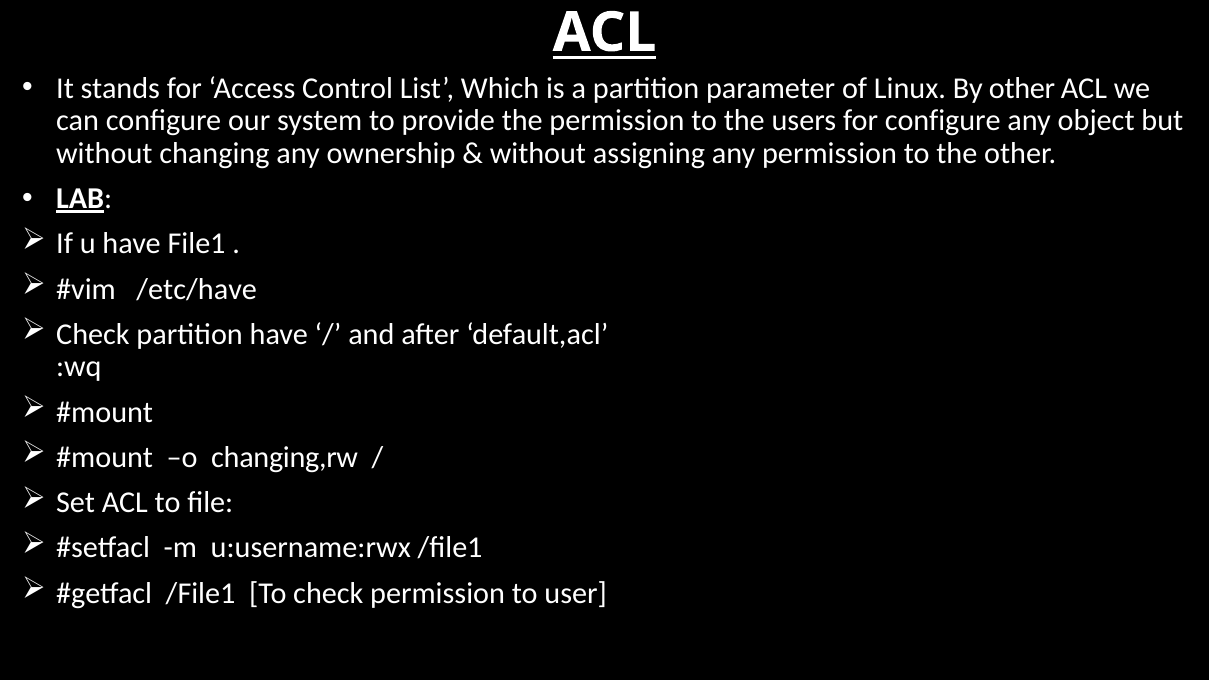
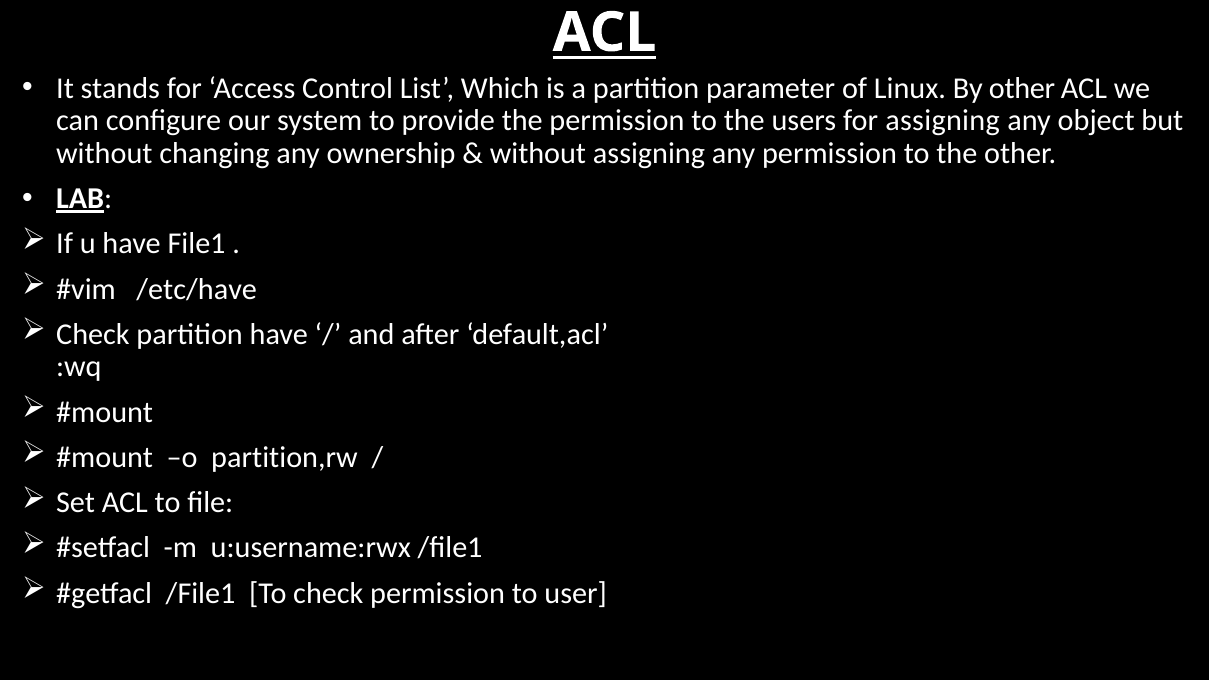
for configure: configure -> assigning (943, 121)
changing,rw: changing,rw -> partition,rw (285, 457)
